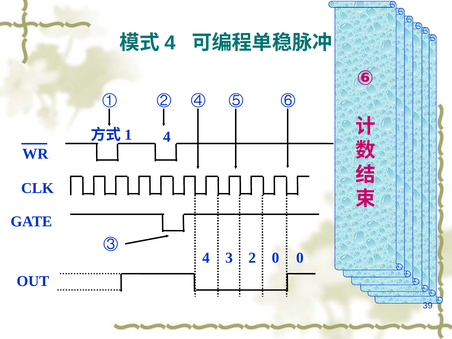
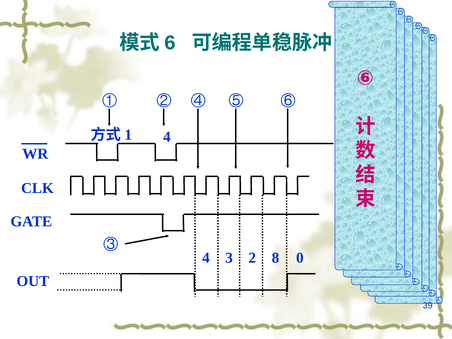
4: 4 -> 6 (170, 43)
3 0: 0 -> 8 (275, 258)
